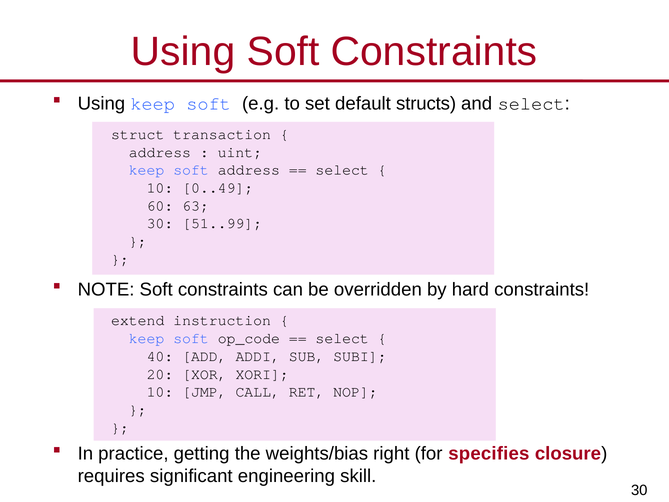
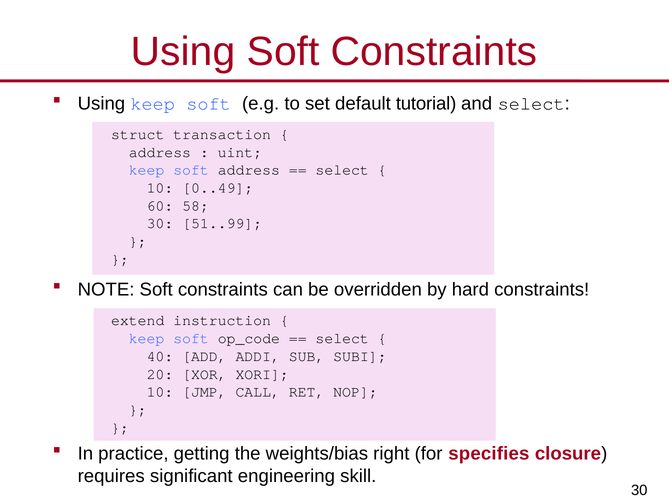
structs: structs -> tutorial (426, 103)
63: 63 -> 58 (196, 206)
